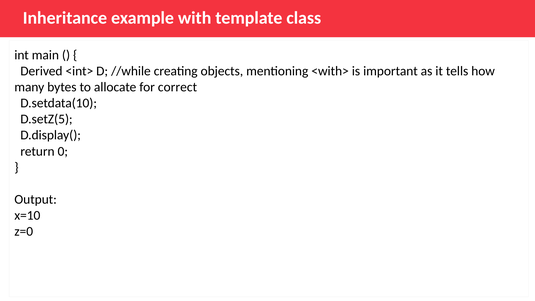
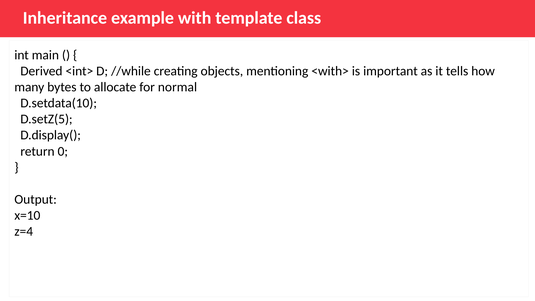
correct: correct -> normal (177, 87)
z=0: z=0 -> z=4 (24, 232)
